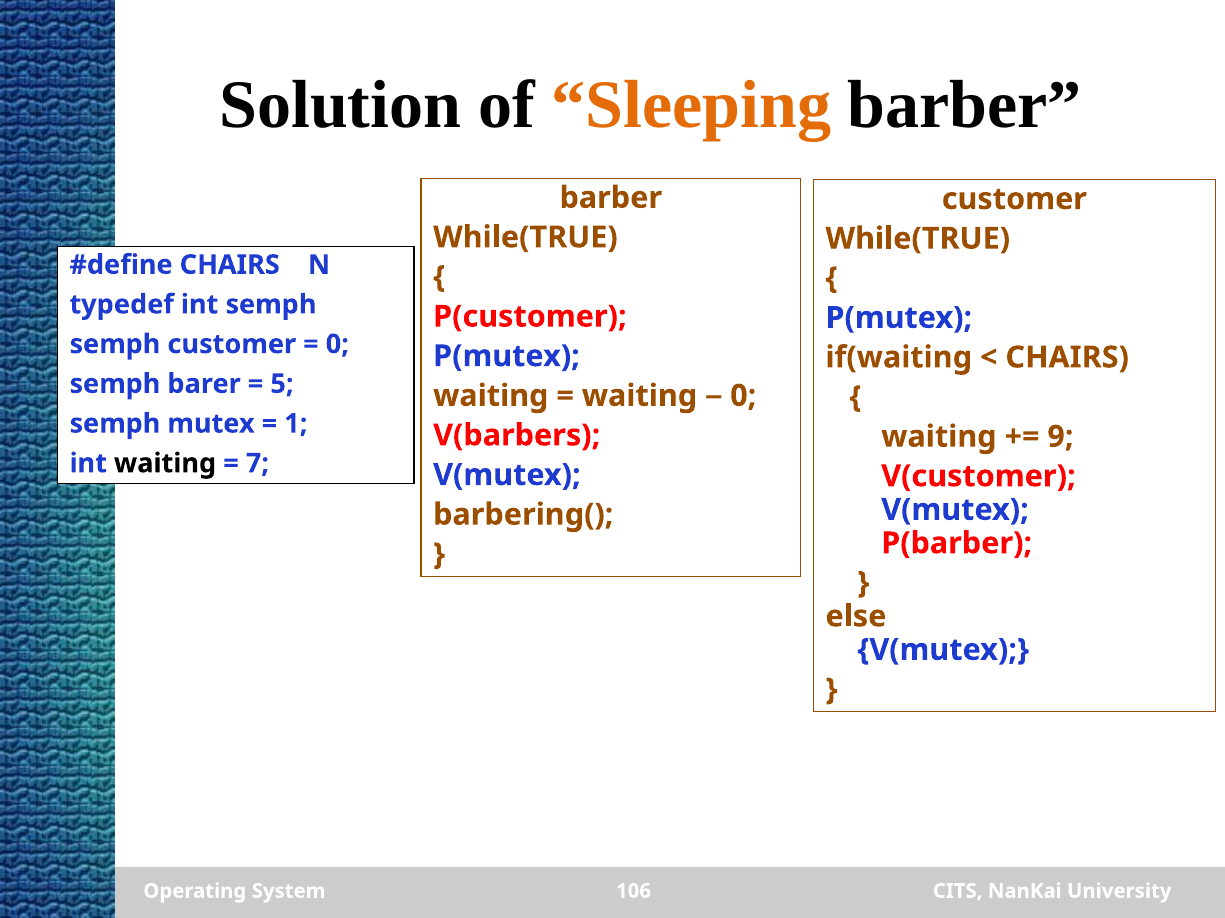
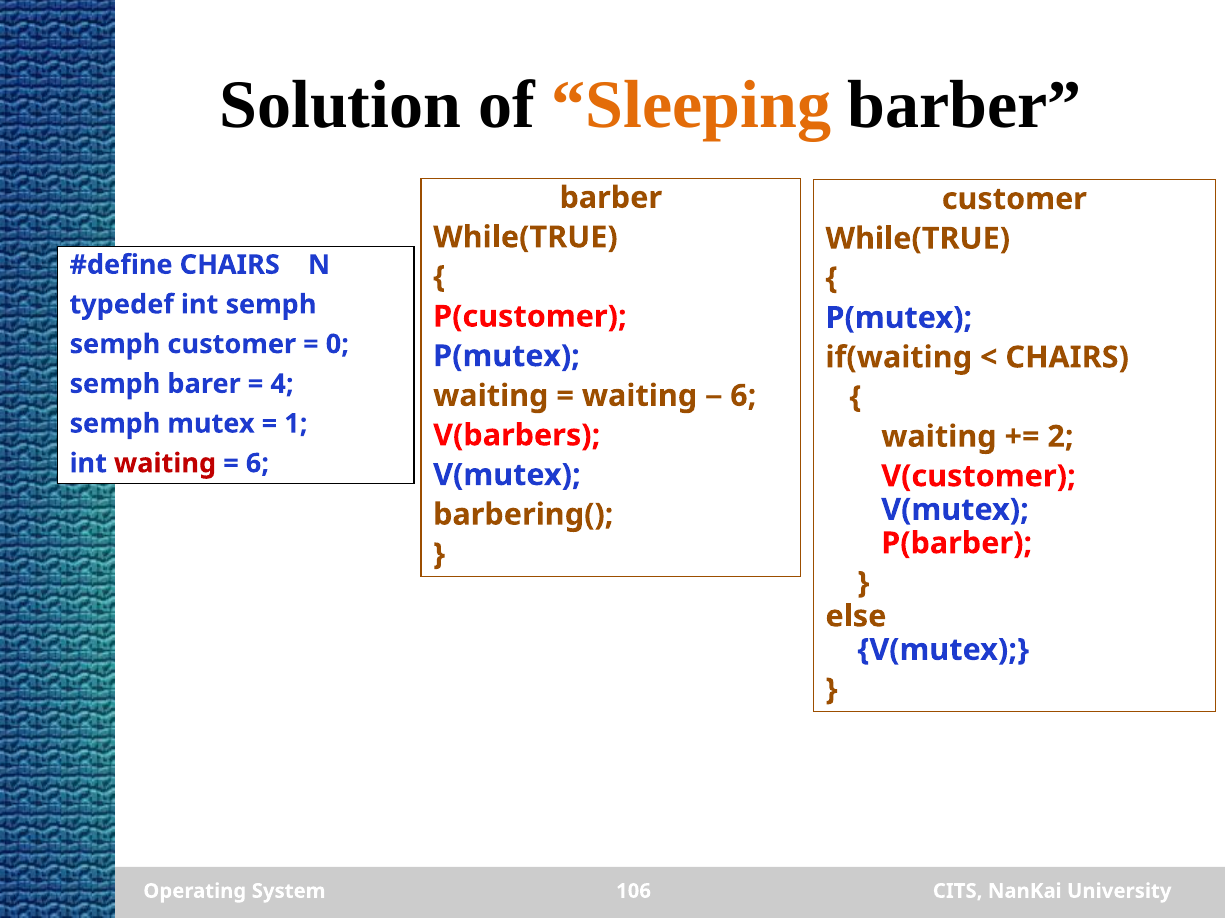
5: 5 -> 4 (282, 384)
0: 0 -> 6 (743, 396)
9: 9 -> 2 (1060, 437)
waiting colour: black -> red (165, 464)
7: 7 -> 6 (257, 464)
